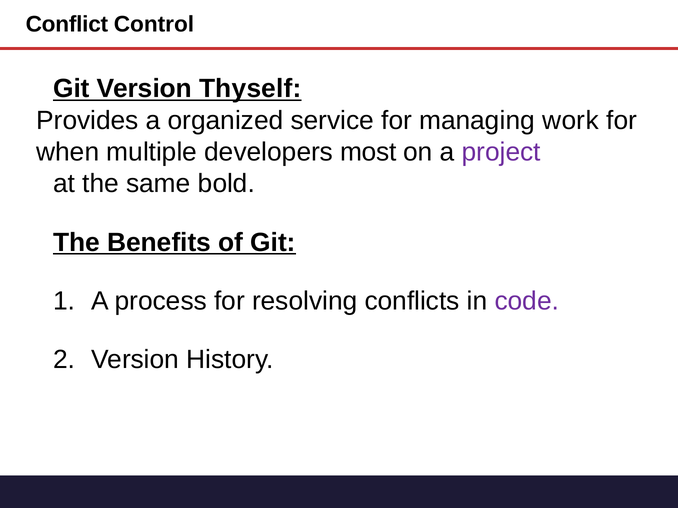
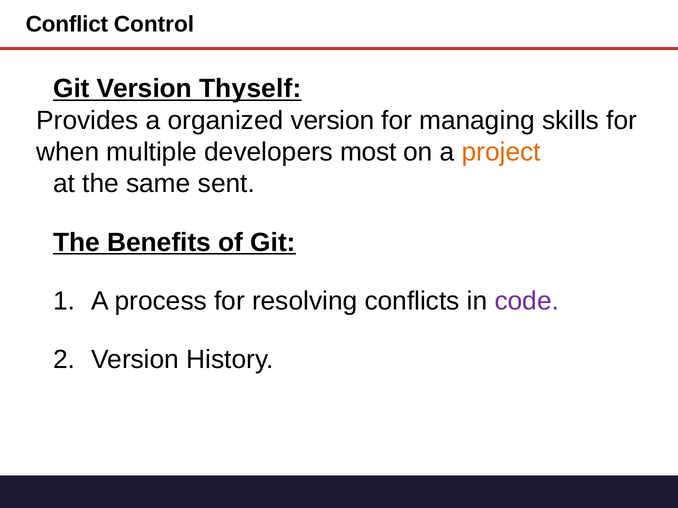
organized service: service -> version (332, 120)
work: work -> skills (571, 120)
project colour: purple -> orange (501, 152)
bold: bold -> sent (226, 184)
